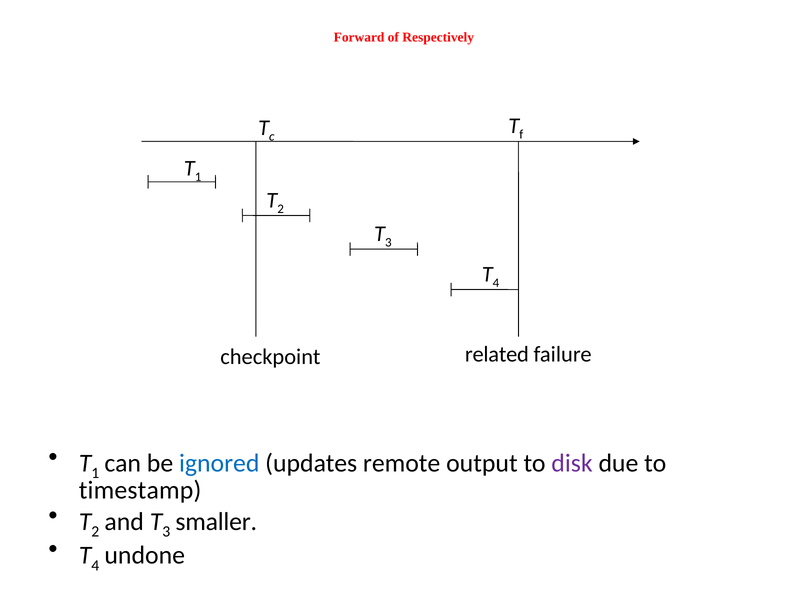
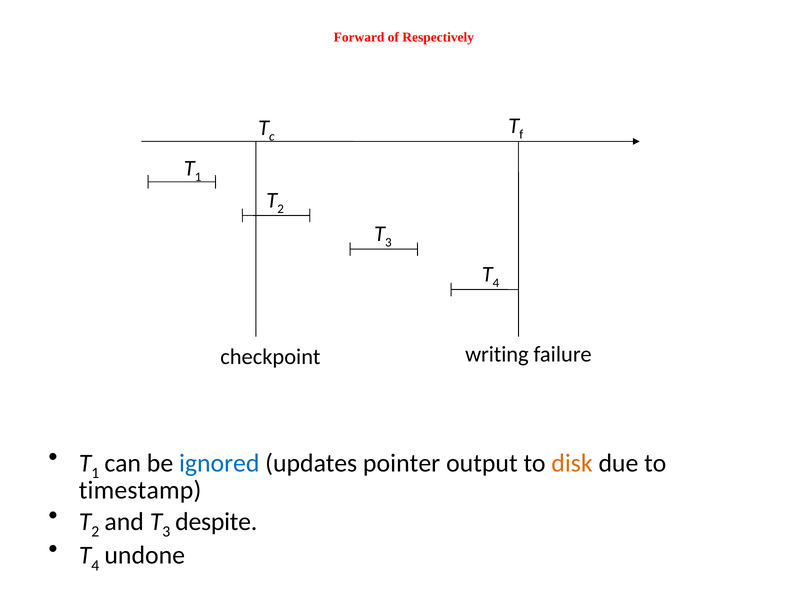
related: related -> writing (497, 355)
remote: remote -> pointer (402, 463)
disk colour: purple -> orange (572, 463)
smaller: smaller -> despite (216, 522)
